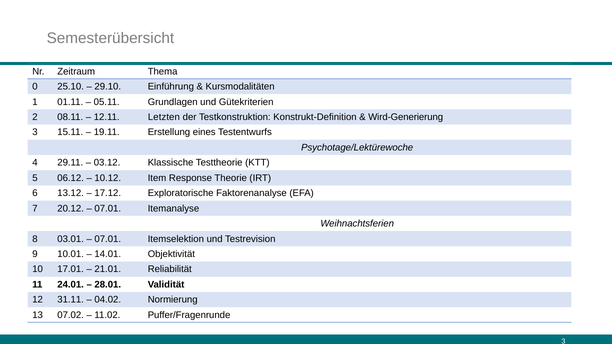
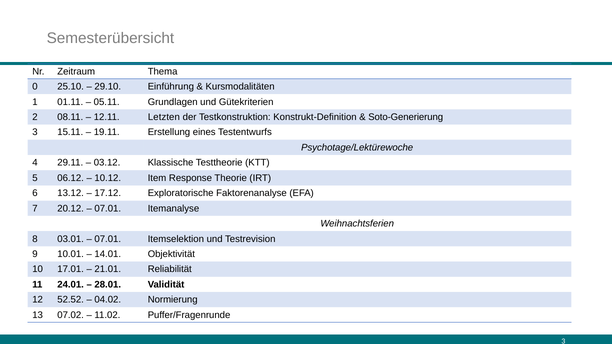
Wird-Generierung: Wird-Generierung -> Soto-Generierung (406, 117)
31.11: 31.11 -> 52.52 (71, 300)
